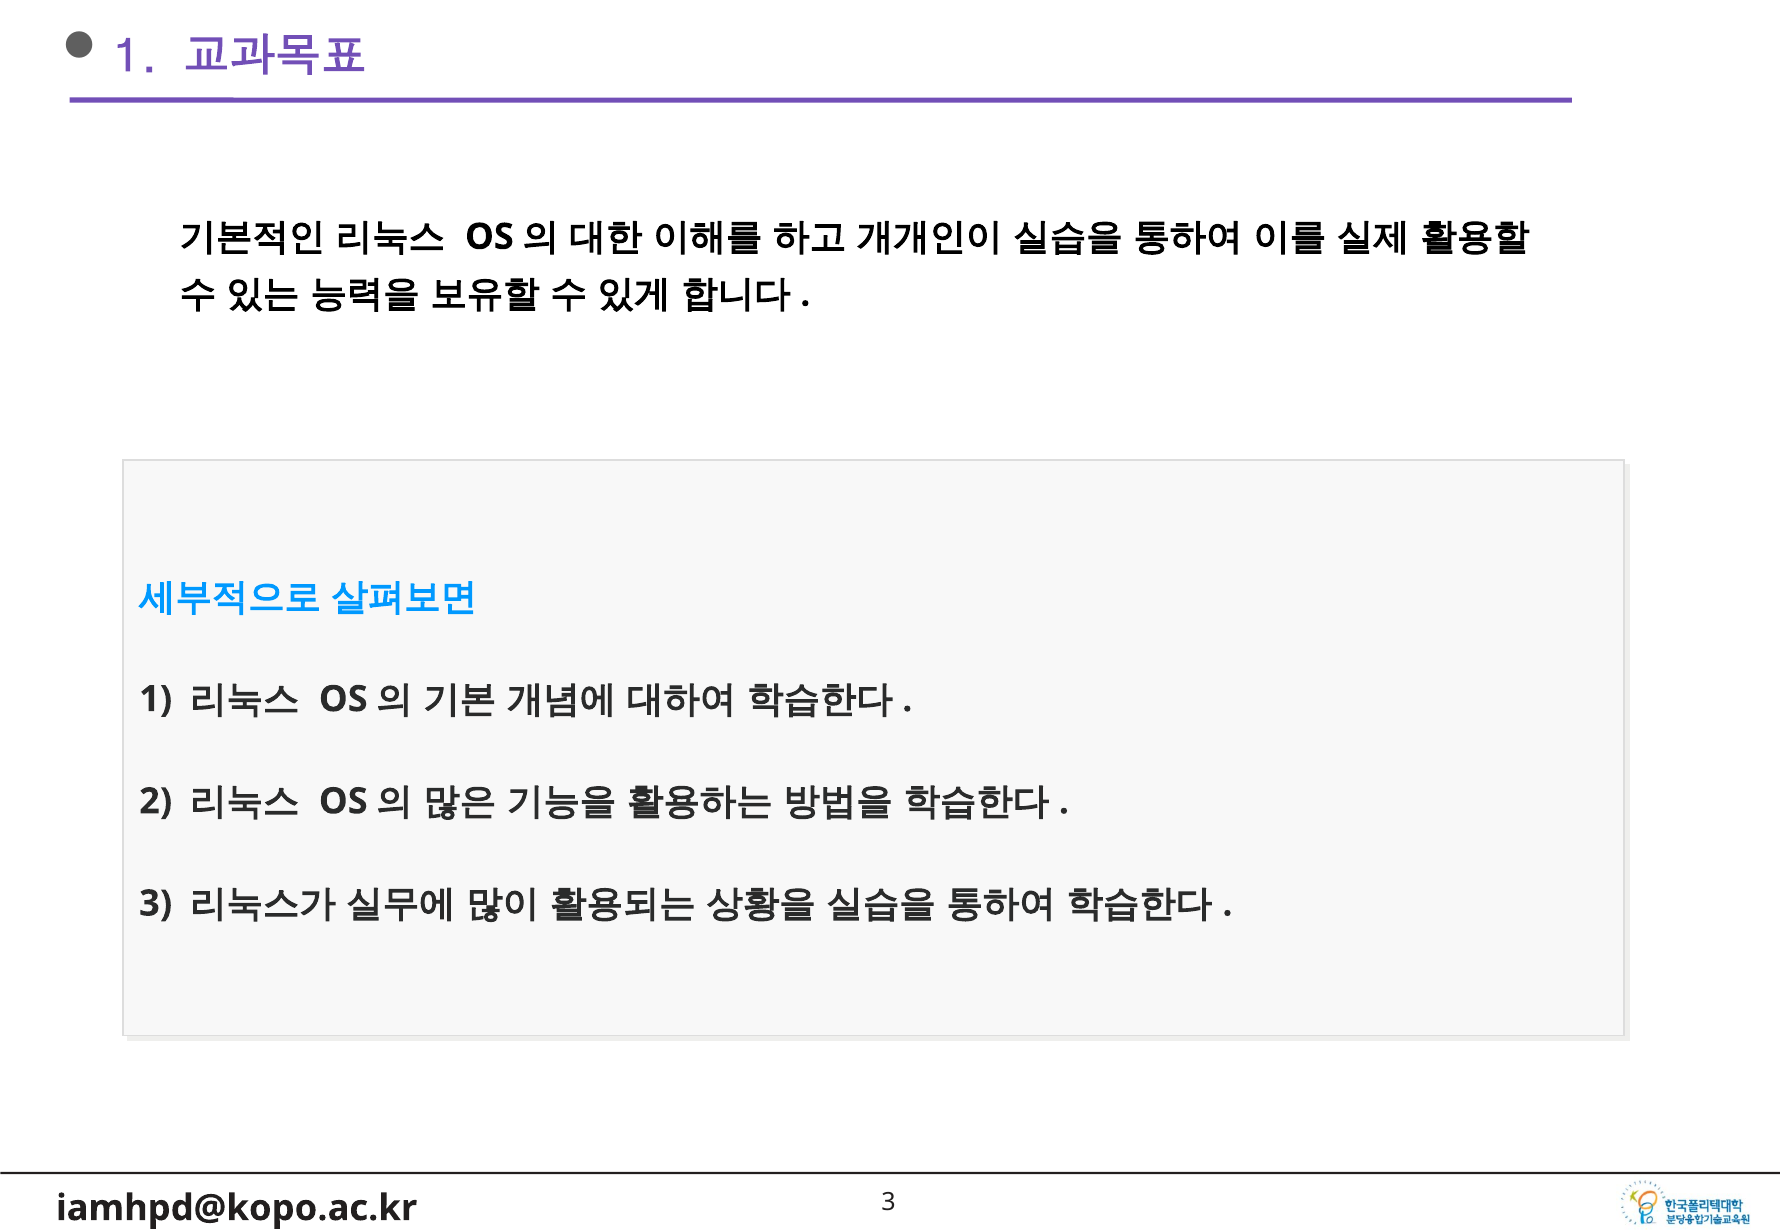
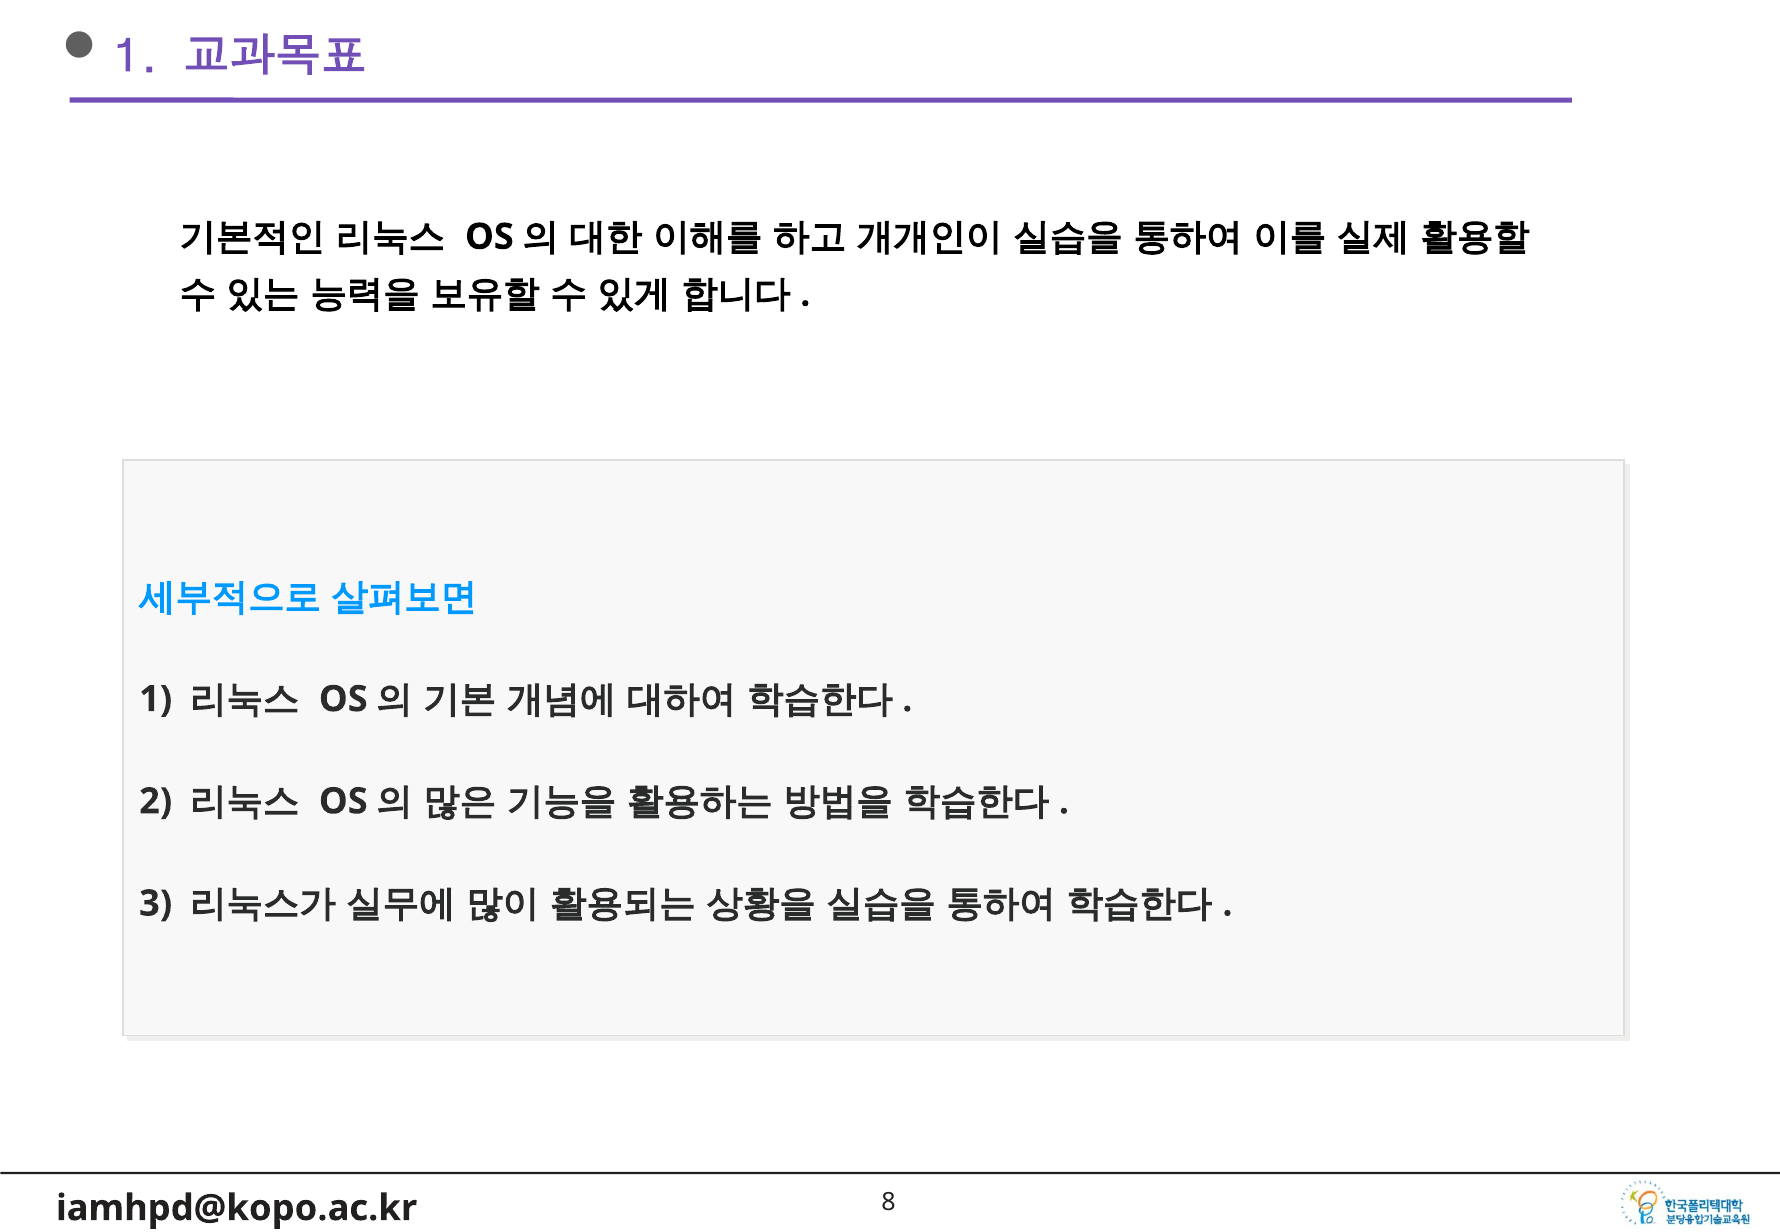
3: 3 -> 8 (888, 1202)
